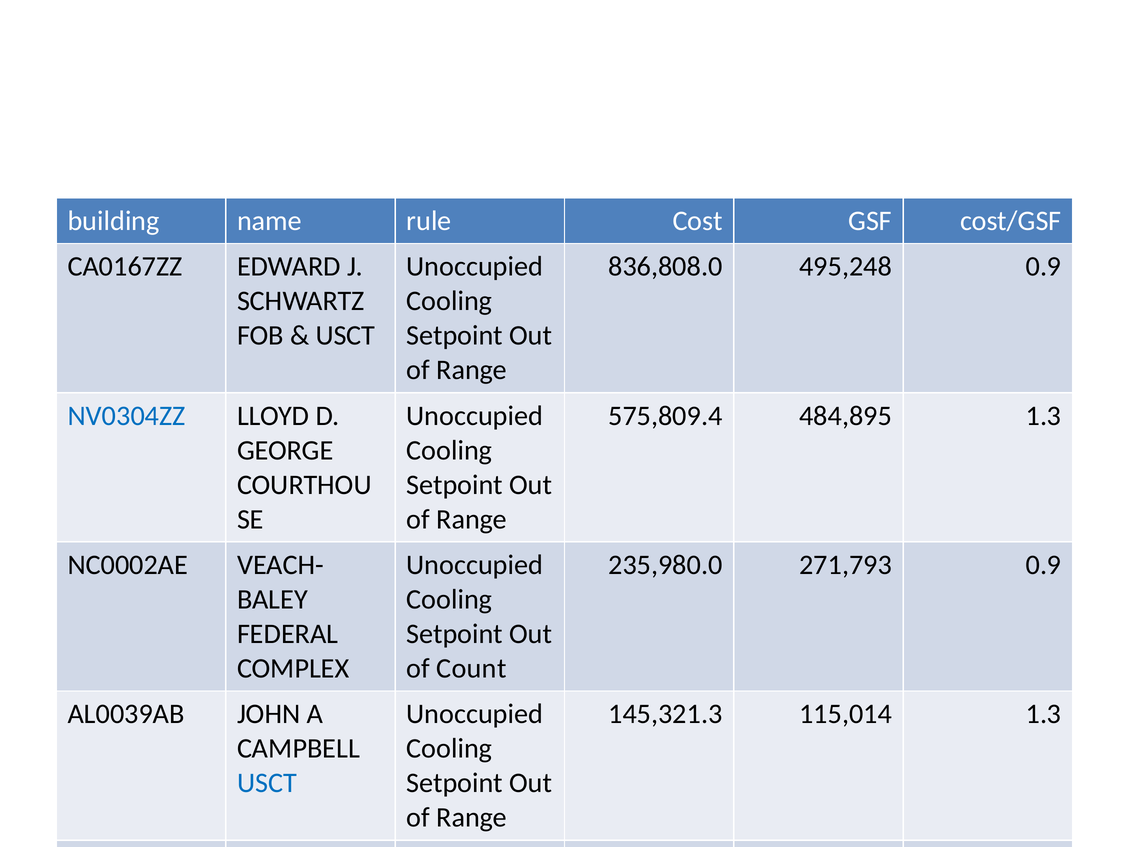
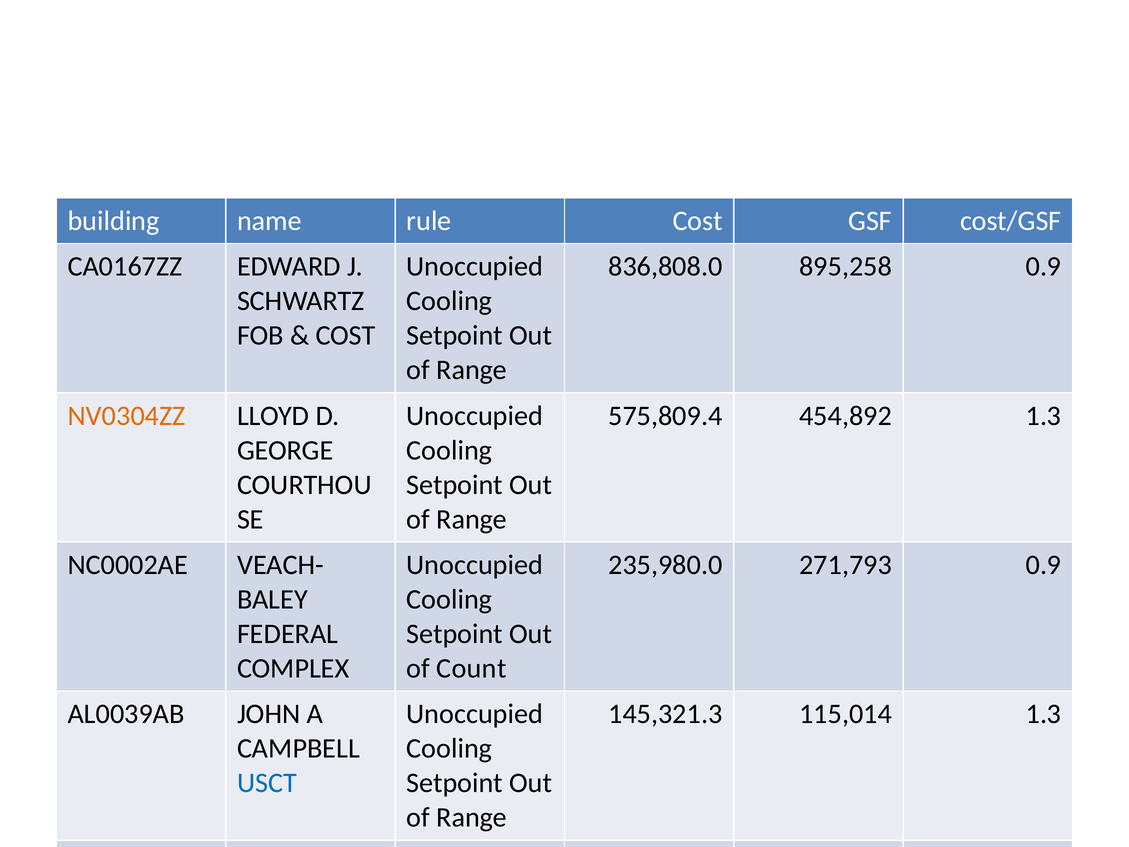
495,248: 495,248 -> 895,258 (846, 267)
USCT: USCT -> COST (345, 335)
NV0304ZZ colour: blue -> orange (127, 416)
484,895: 484,895 -> 454,892 (846, 416)
